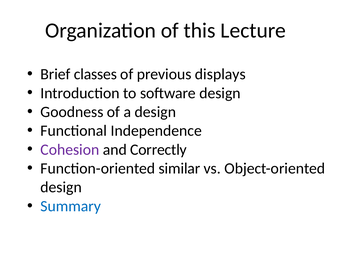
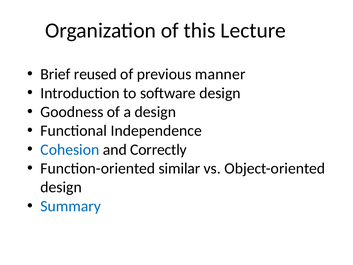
classes: classes -> reused (95, 74)
displays: displays -> manner (220, 74)
Cohesion colour: purple -> blue (70, 149)
